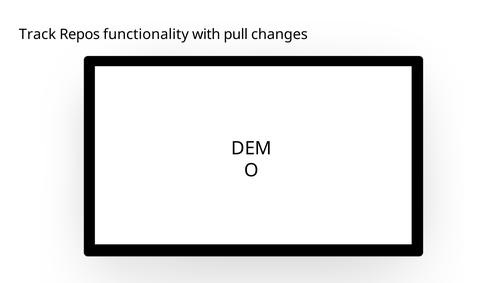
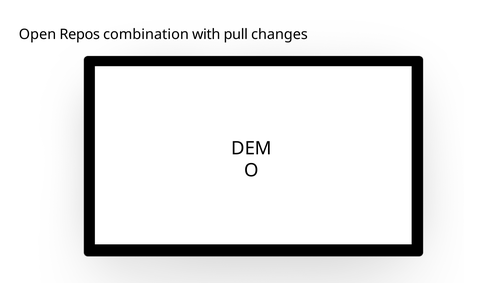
Track: Track -> Open (38, 34)
functionality: functionality -> combination (146, 34)
